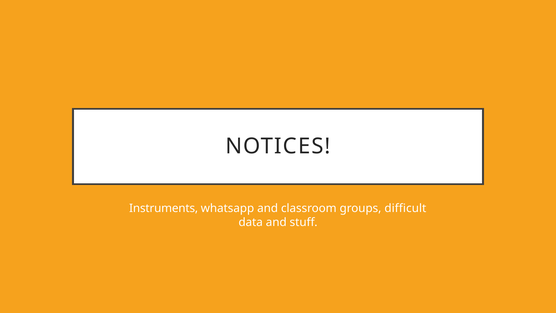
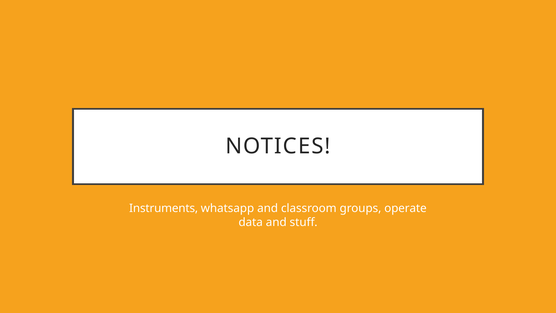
difficult: difficult -> operate (405, 208)
